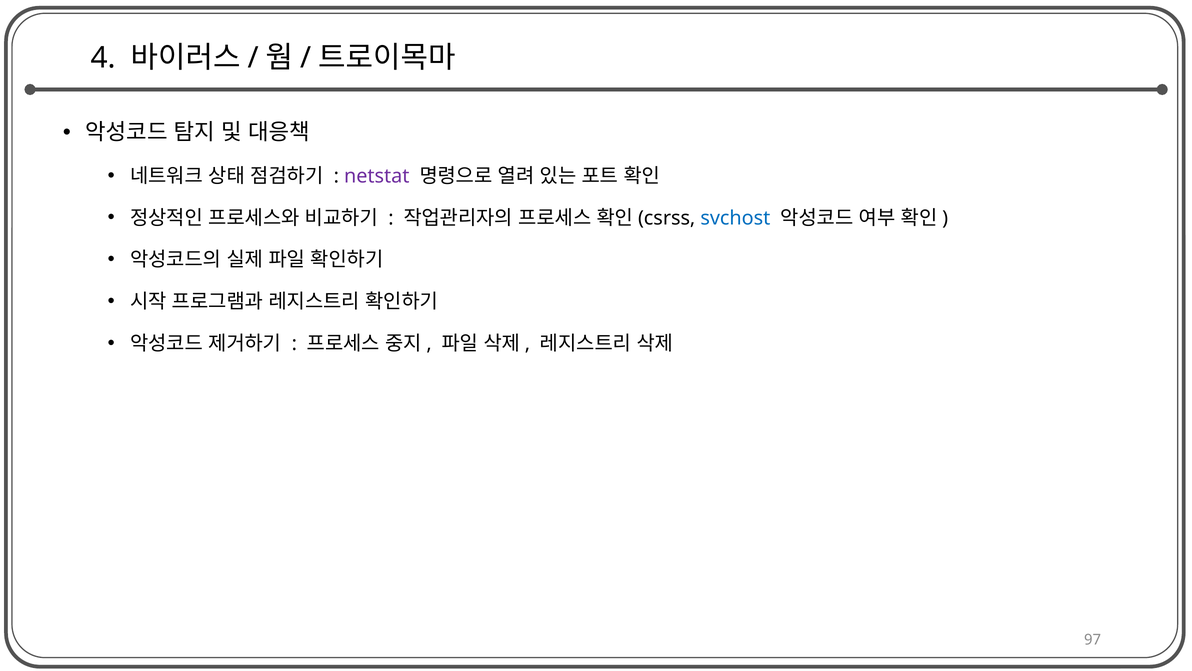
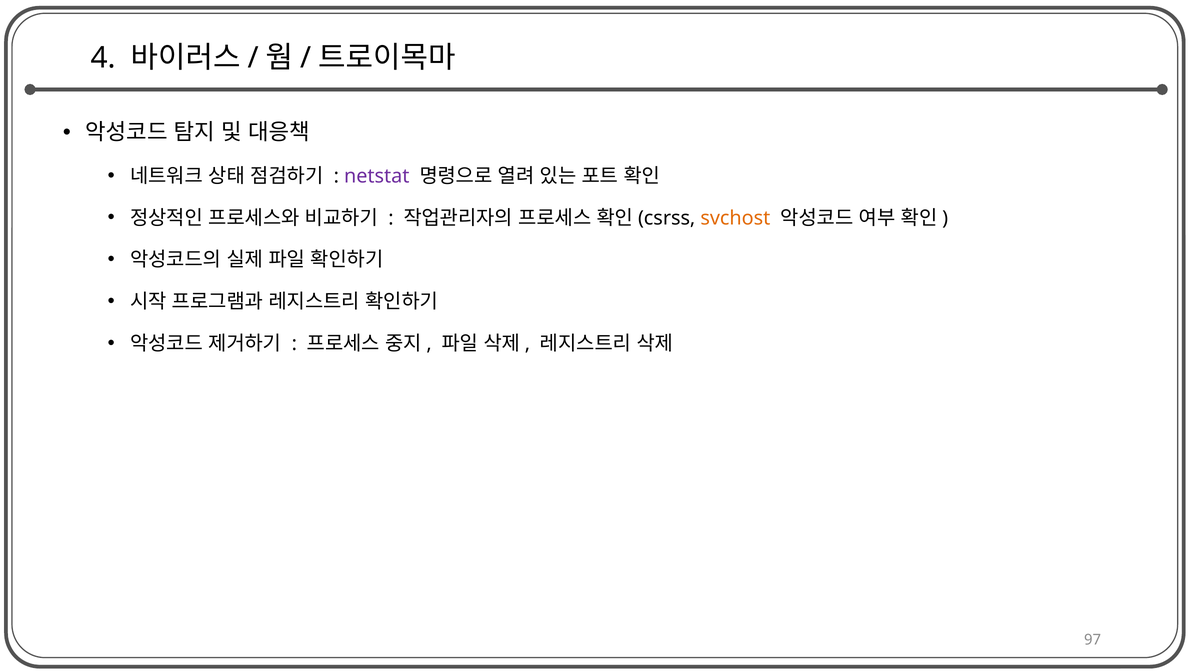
svchost colour: blue -> orange (735, 218)
